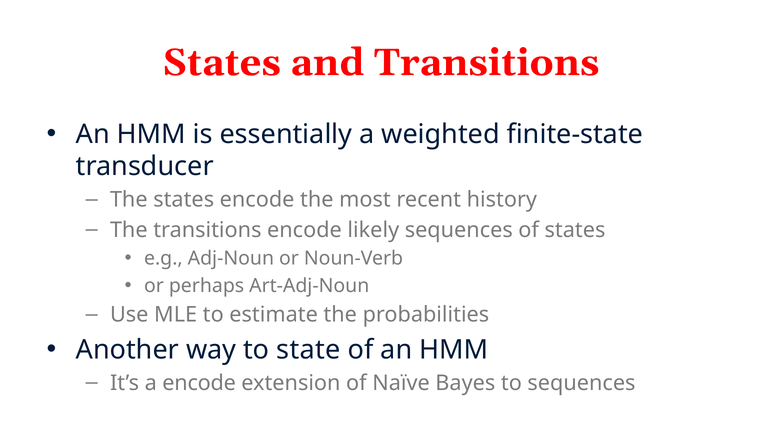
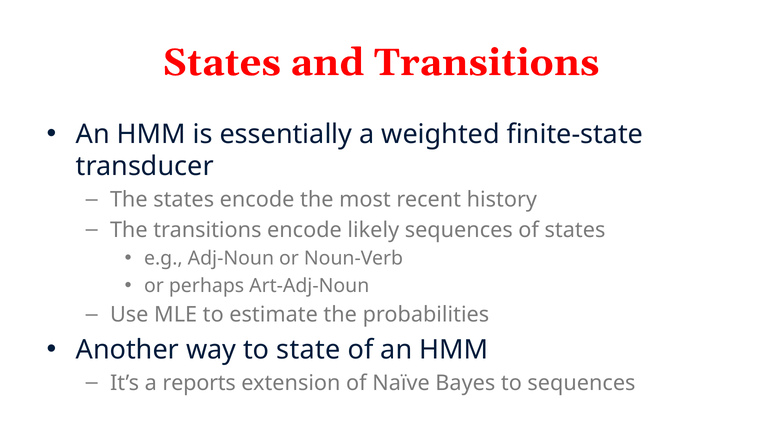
a encode: encode -> reports (199, 383)
